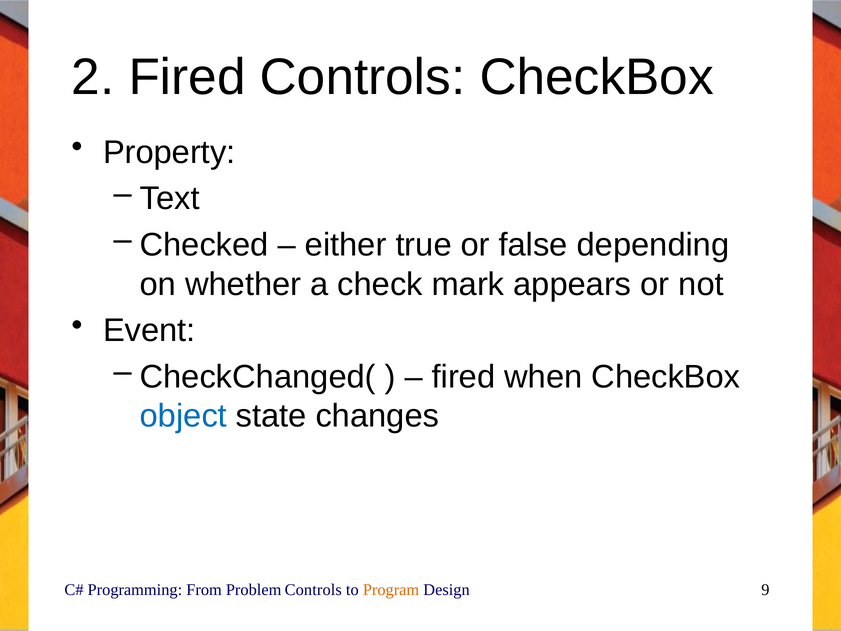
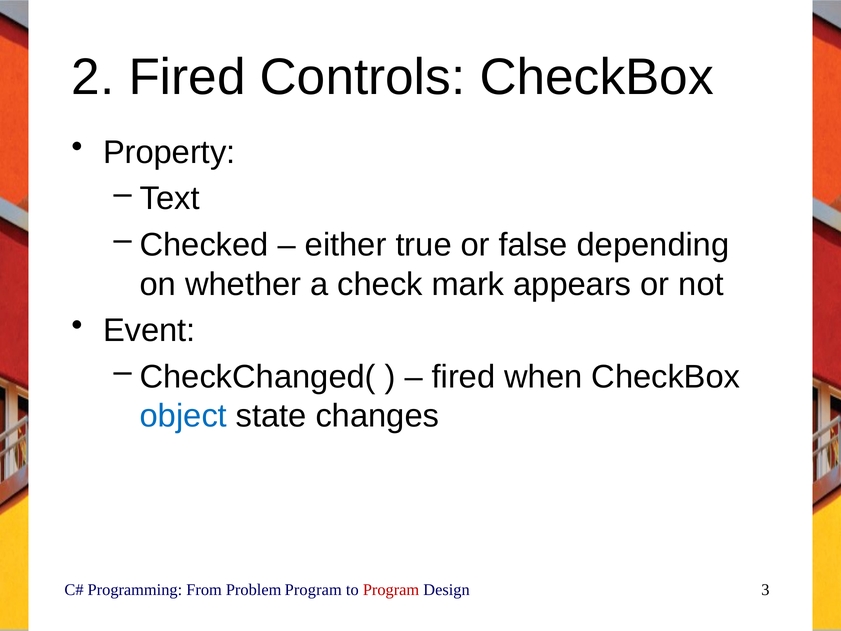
Problem Controls: Controls -> Program (313, 590)
Program colour: orange -> red (391, 590)
9: 9 -> 3 (765, 590)
